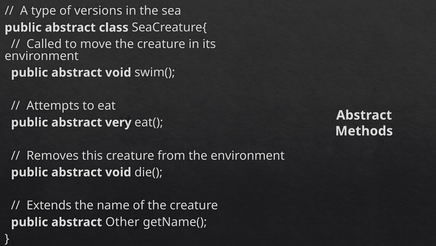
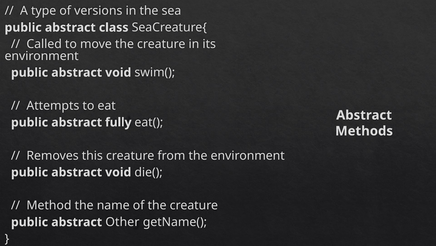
very: very -> fully (118, 122)
Extends: Extends -> Method (49, 205)
